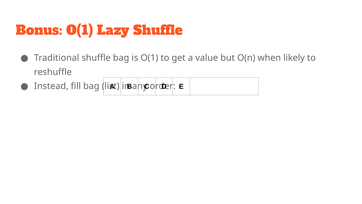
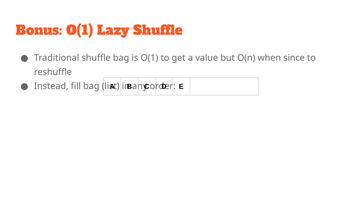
likely: likely -> since (294, 58)
